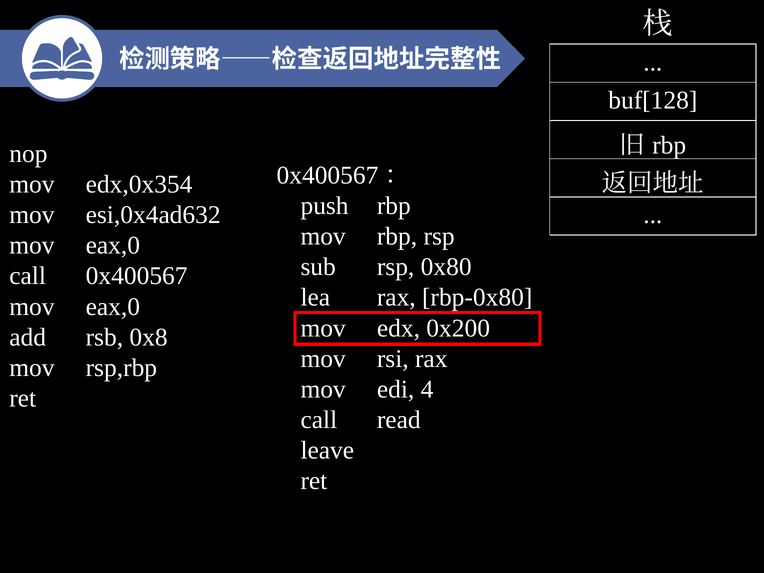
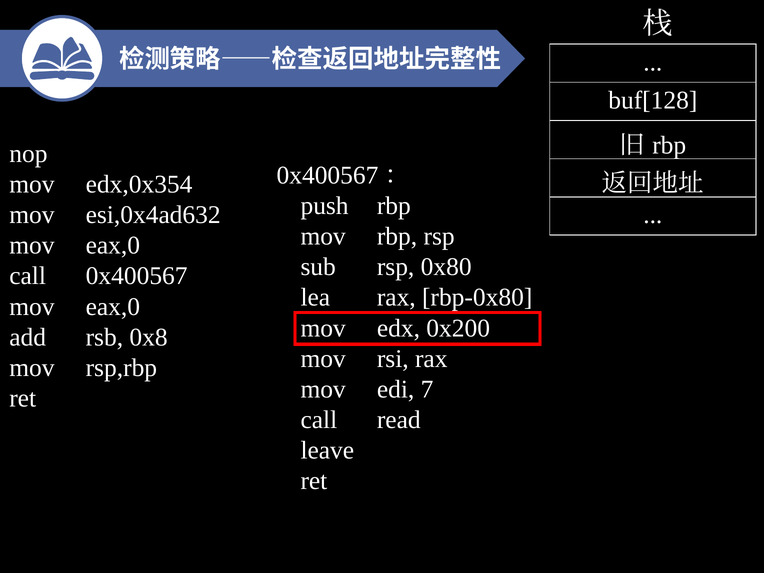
4: 4 -> 7 (427, 389)
